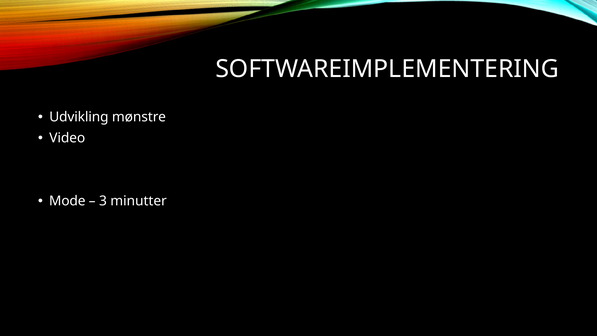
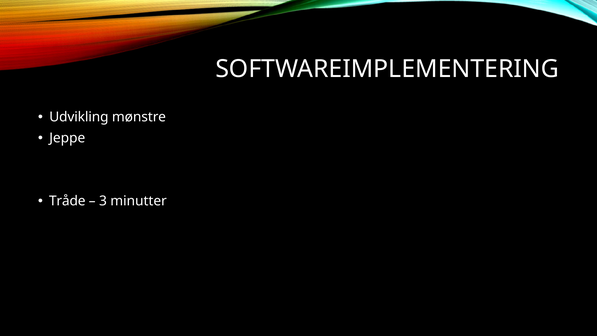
Video: Video -> Jeppe (67, 138)
Mode: Mode -> Tråde (67, 201)
